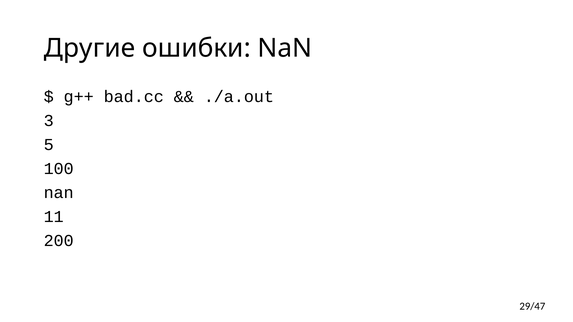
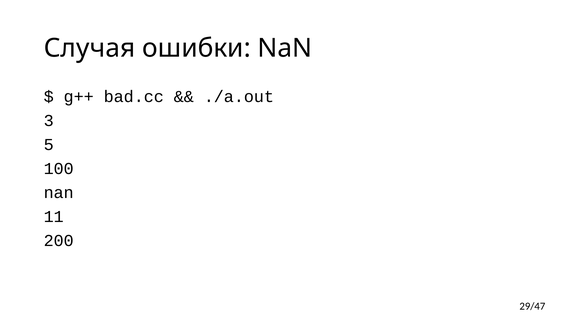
Другие: Другие -> Случая (90, 48)
